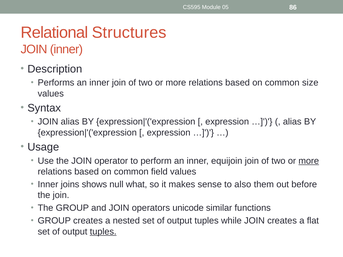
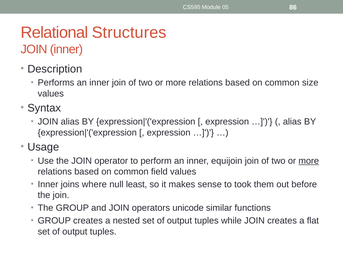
shows: shows -> where (94, 185)
what: what -> least (137, 185)
also: also -> took (243, 185)
tuples underline: present -> none (103, 232)
